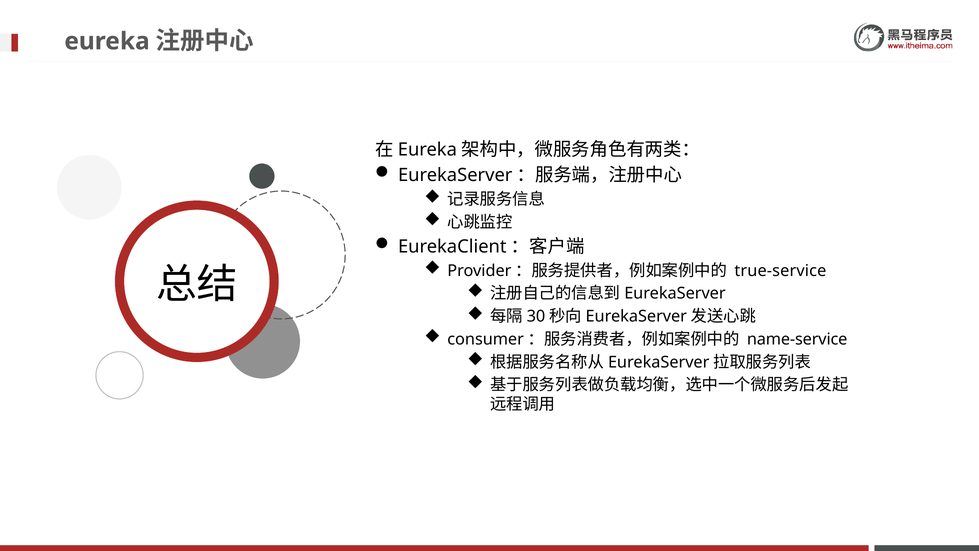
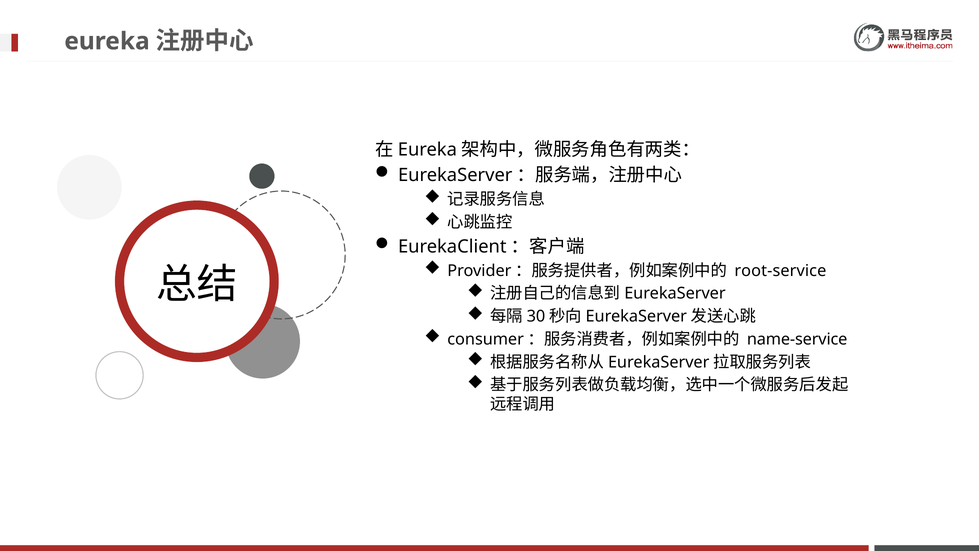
true-service: true-service -> root-service (780, 271)
